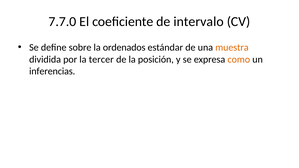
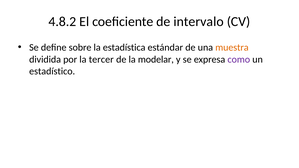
7.7.0: 7.7.0 -> 4.8.2 (62, 22)
ordenados: ordenados -> estadística (124, 47)
posición: posición -> modelar (156, 59)
como colour: orange -> purple (239, 59)
inferencias: inferencias -> estadístico (52, 71)
